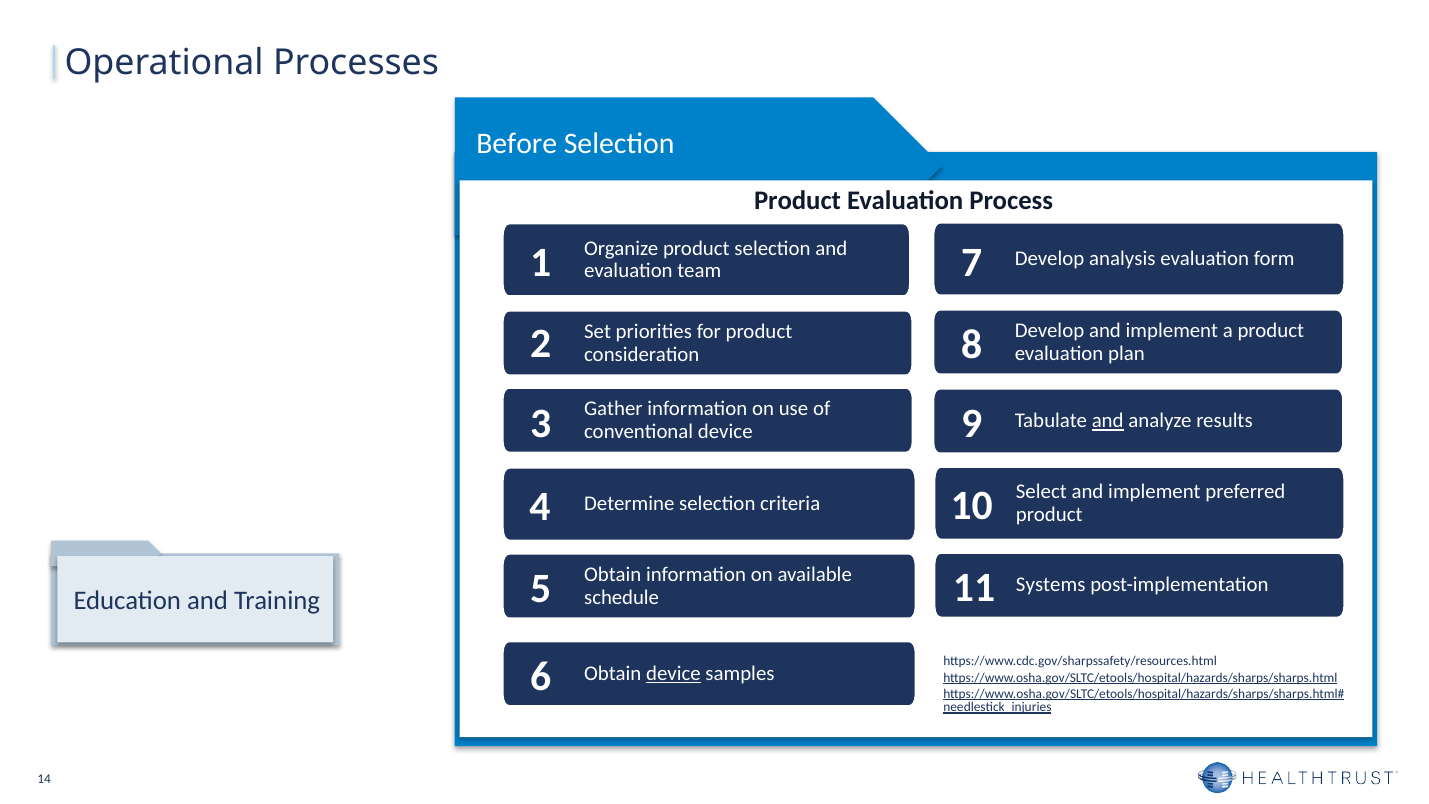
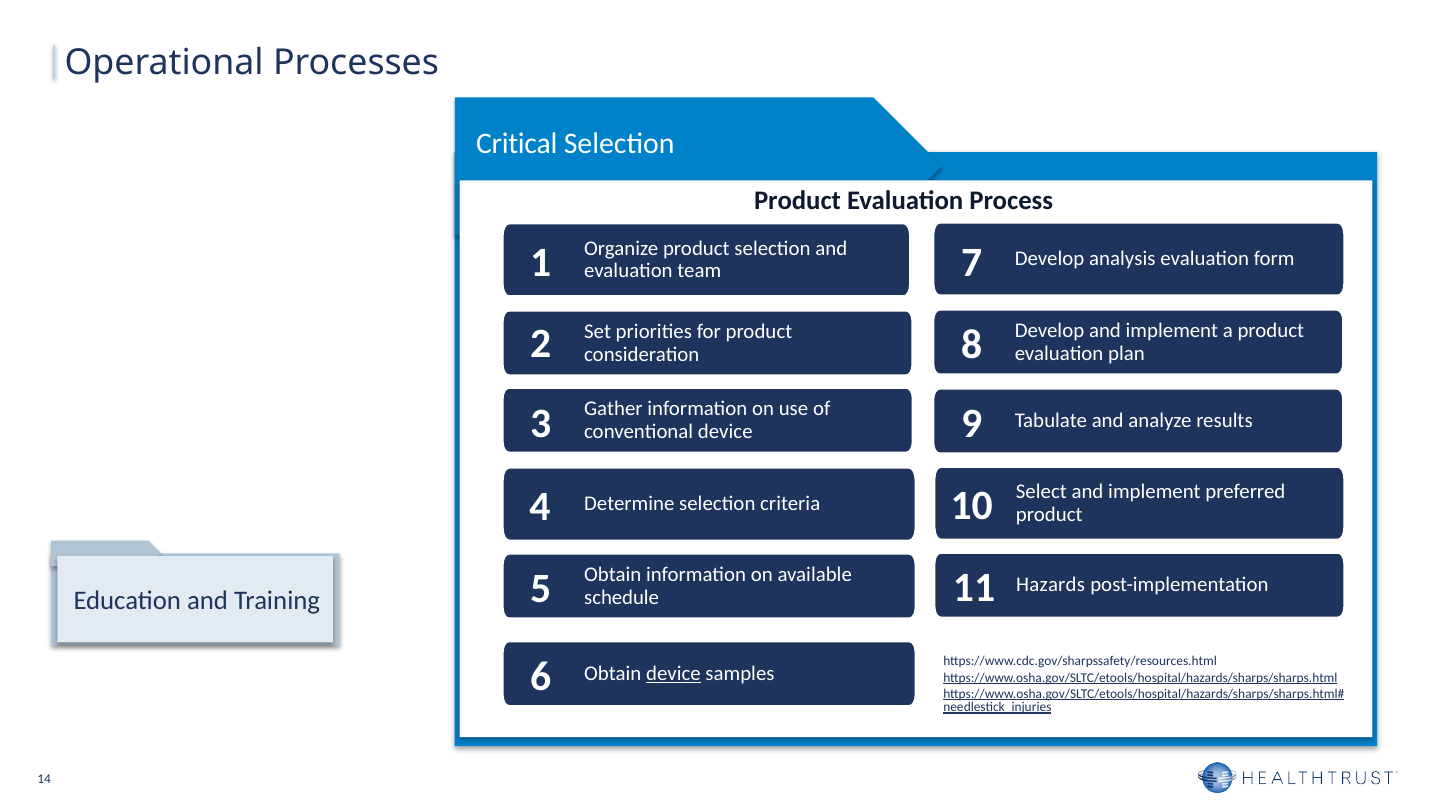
Before: Before -> Critical (517, 143)
and underline: present -> none (1108, 421)
Systems: Systems -> Hazards (1051, 585)
